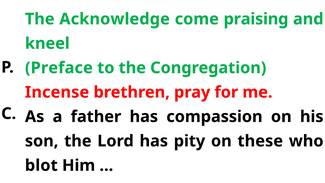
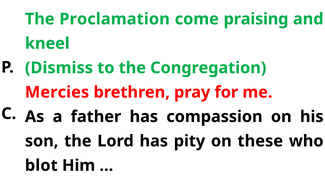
Acknowledge: Acknowledge -> Proclamation (115, 19)
Preface: Preface -> Dismiss (59, 68)
Incense: Incense -> Mercies (57, 92)
